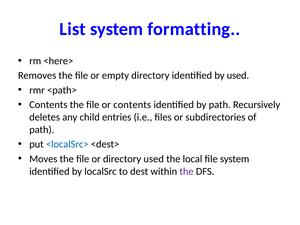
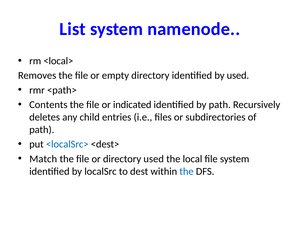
formatting: formatting -> namenode (194, 29)
<here>: <here> -> <local> (58, 61)
or contents: contents -> indicated (132, 105)
Moves: Moves -> Match (43, 159)
the colour: purple -> blue (187, 171)
